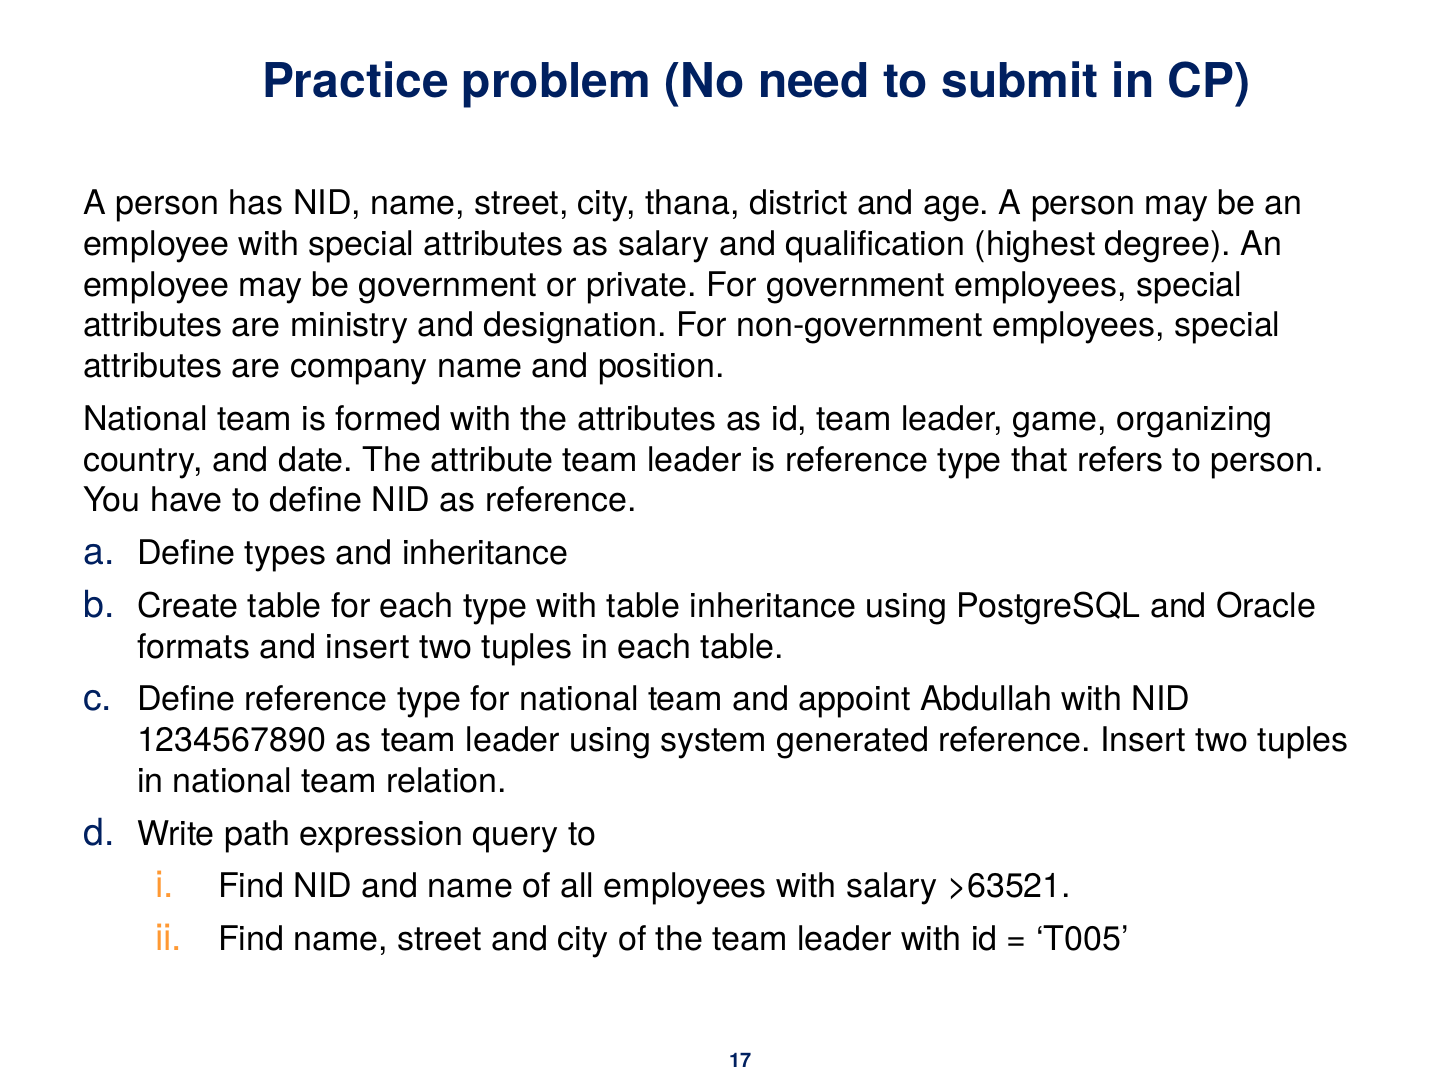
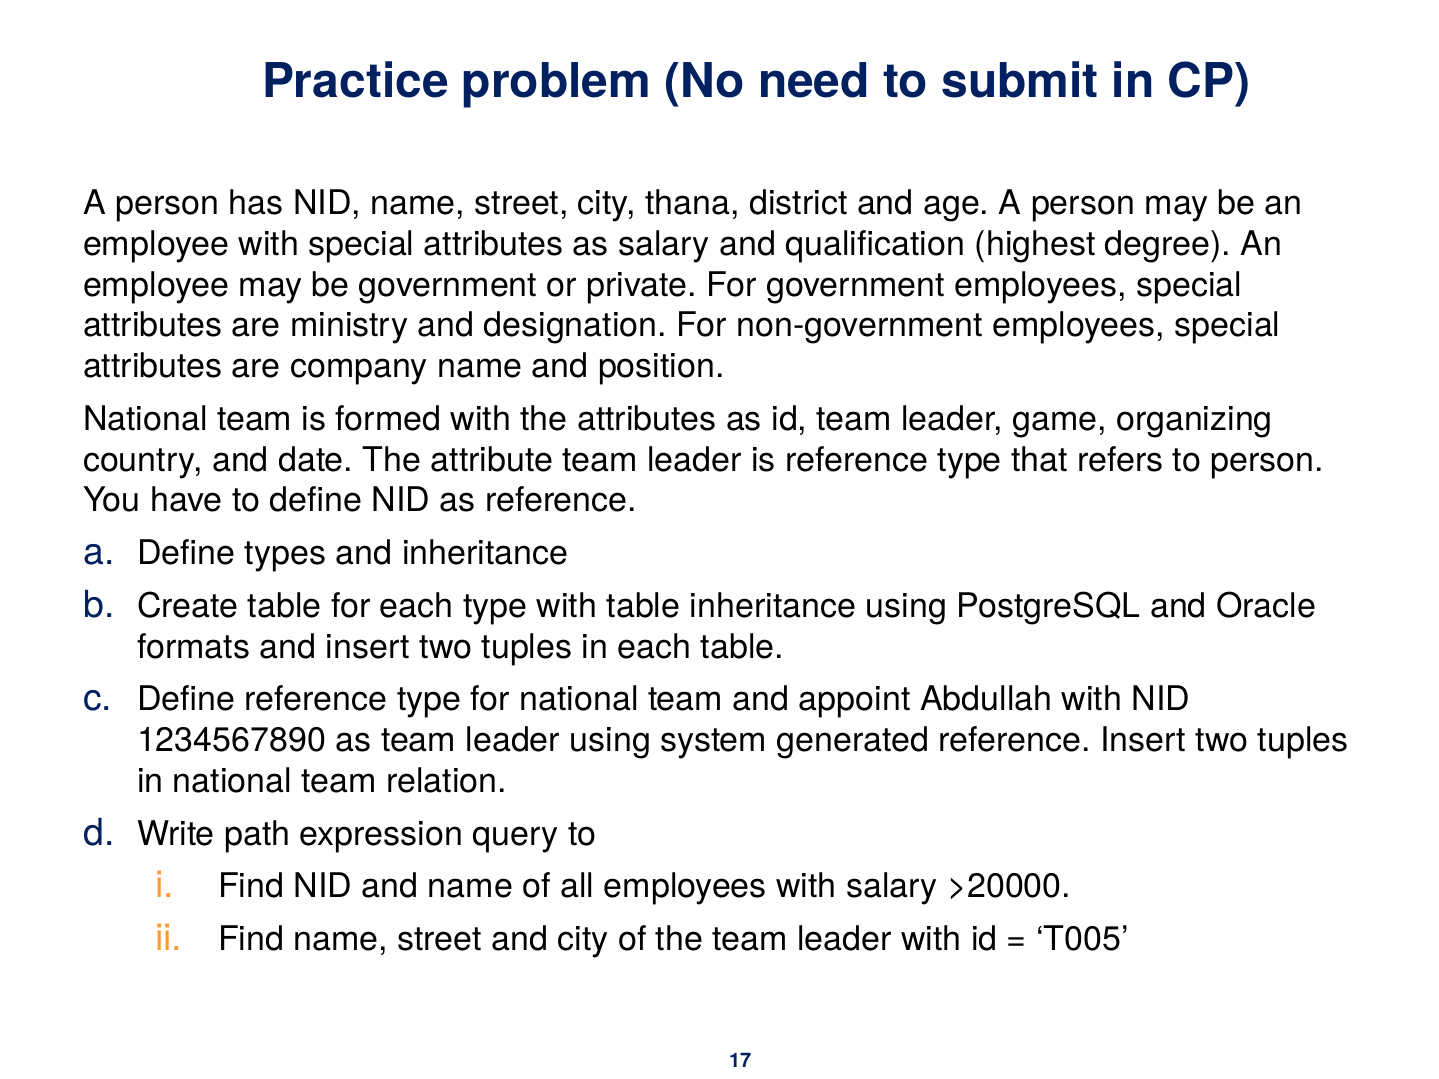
>63521: >63521 -> >20000 (1009, 887)
